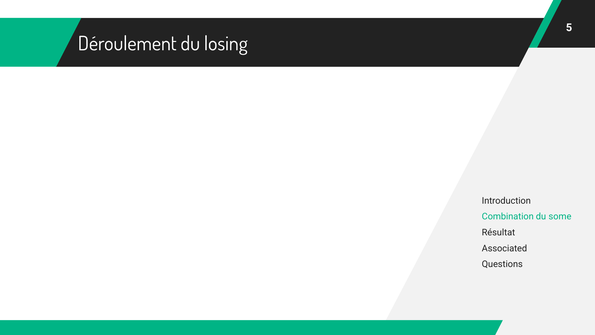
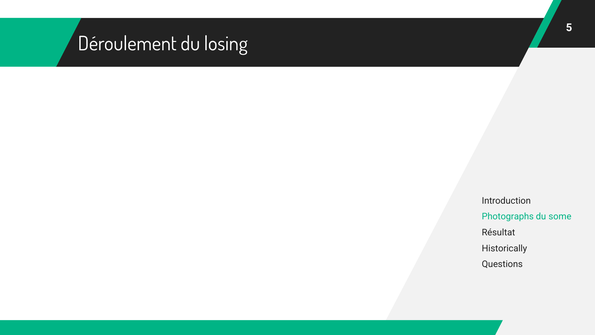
Combination: Combination -> Photographs (508, 216)
Associated: Associated -> Historically (504, 248)
